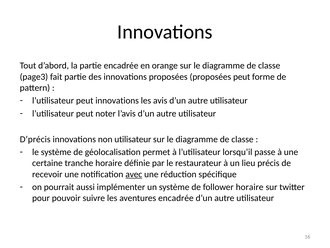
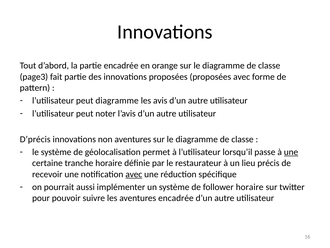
proposées peut: peut -> avec (242, 77)
peut innovations: innovations -> diagramme (117, 100)
non utilisateur: utilisateur -> aventures (133, 139)
une underline: none -> present (291, 152)
